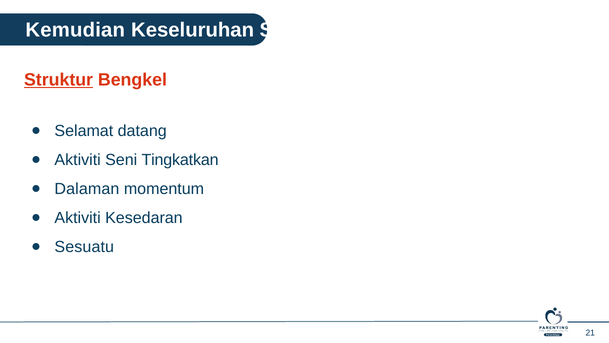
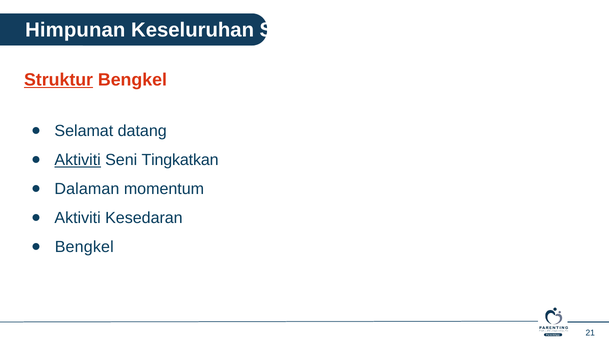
Kemudian: Kemudian -> Himpunan (75, 30)
Aktiviti underline: none -> present (78, 160)
Sesuatu: Sesuatu -> Bengkel (84, 246)
